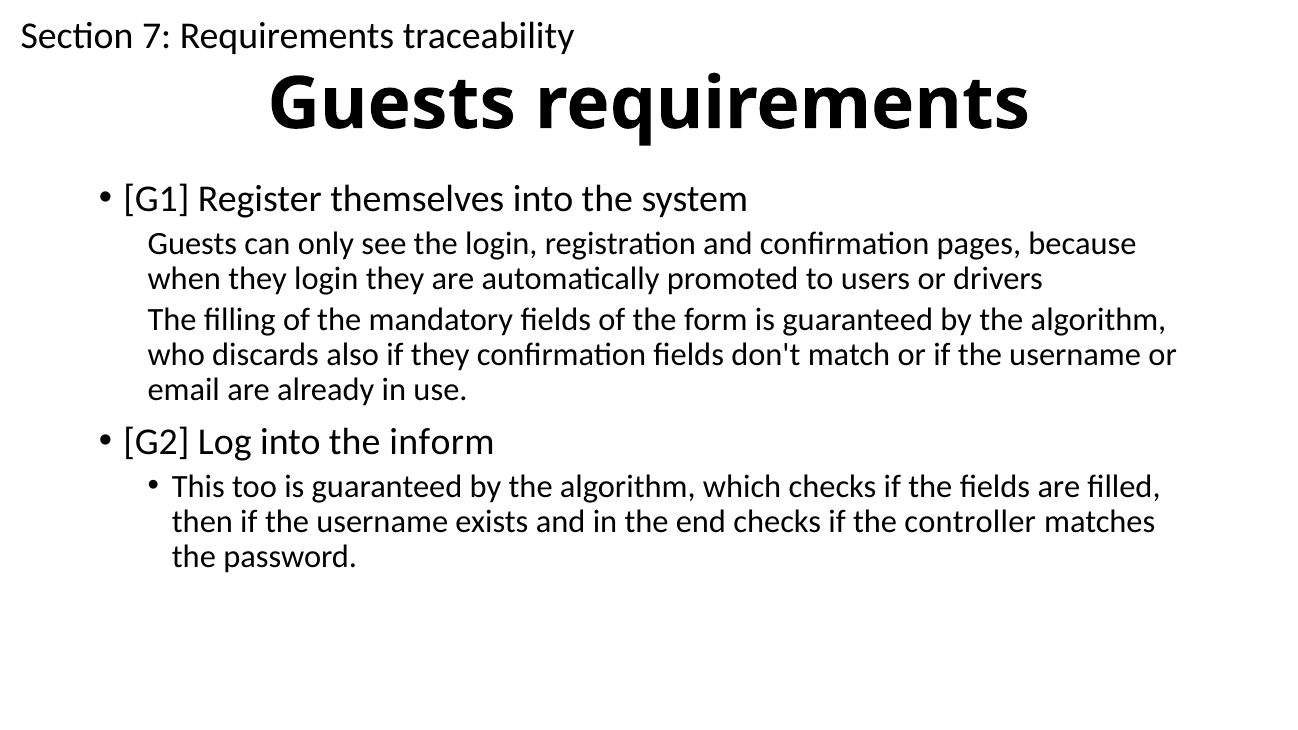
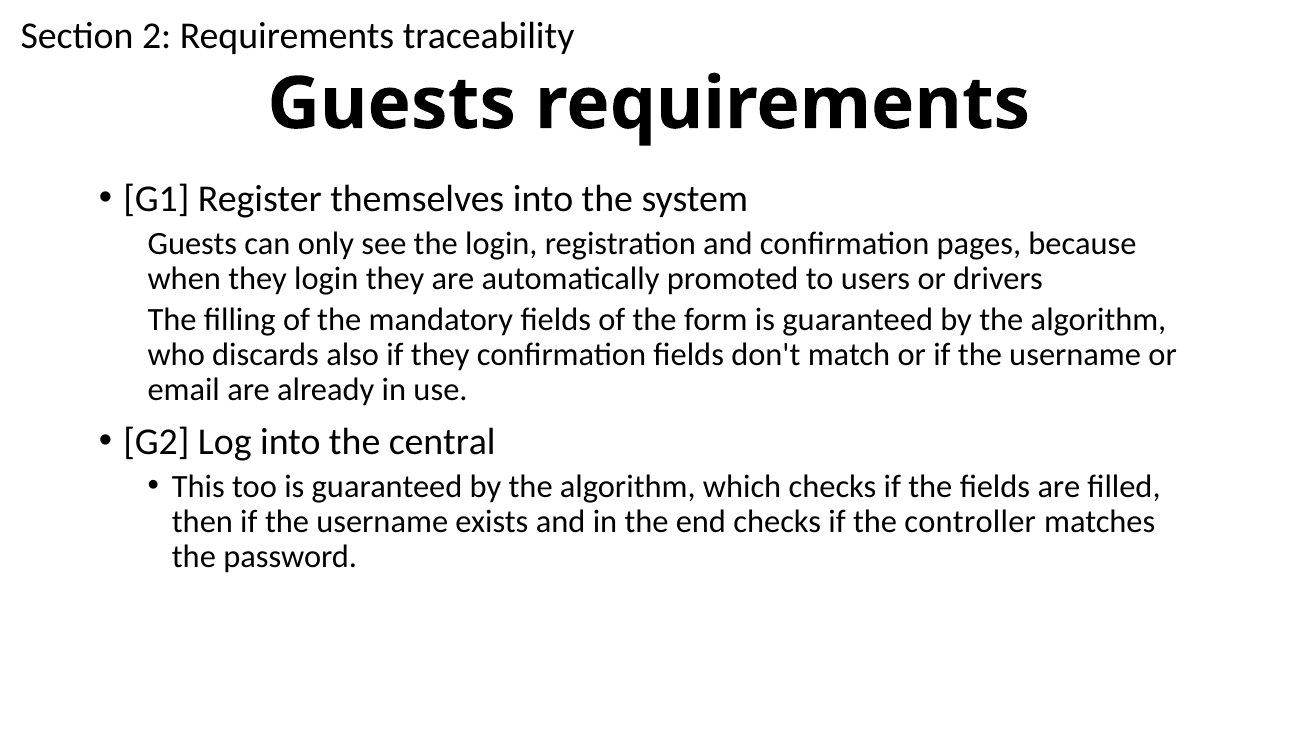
7: 7 -> 2 (157, 36)
inform: inform -> central (442, 442)
